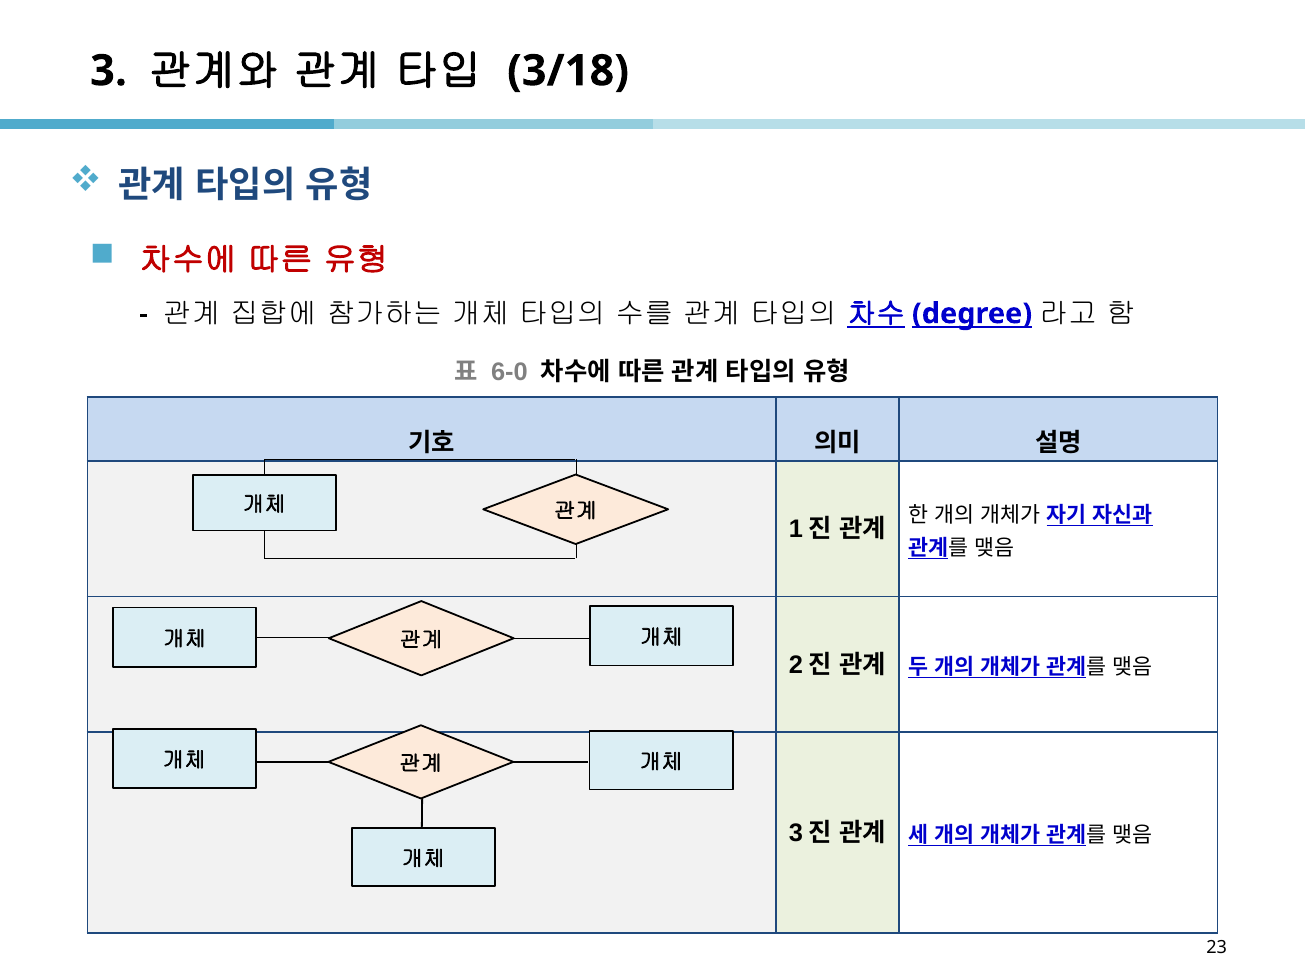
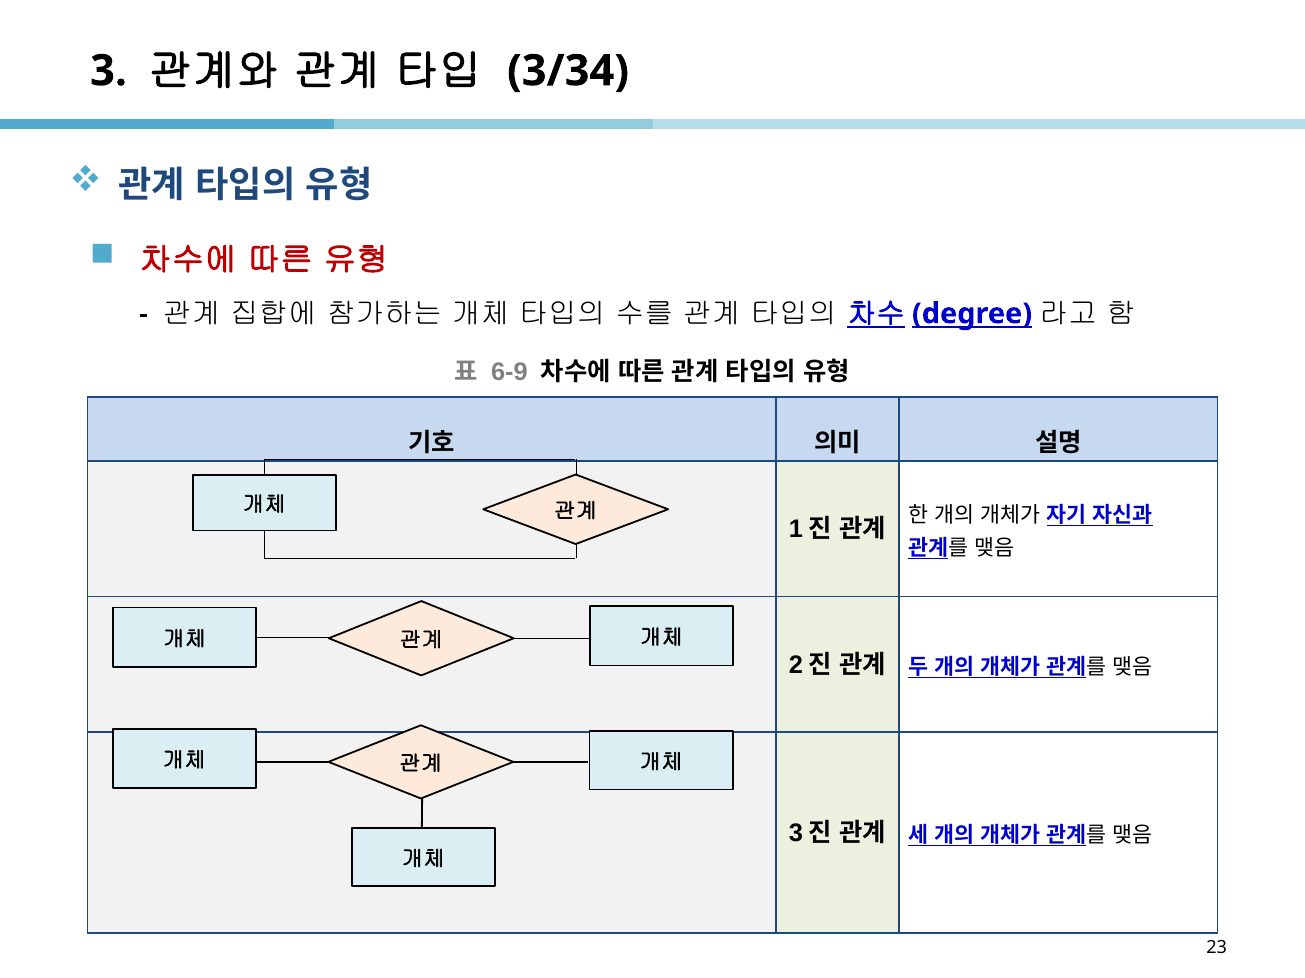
3/18: 3/18 -> 3/34 (568, 71)
6-0: 6-0 -> 6-9 (509, 372)
